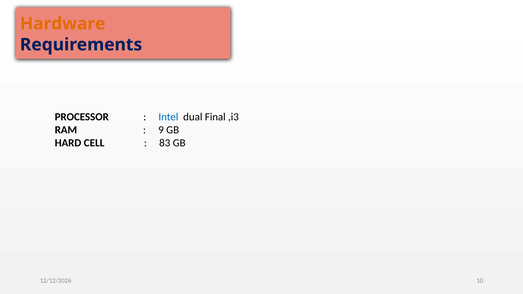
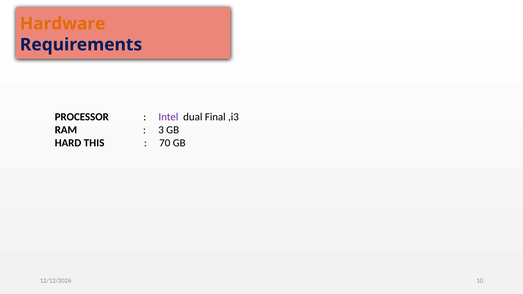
Intel colour: blue -> purple (168, 117)
9: 9 -> 3 (161, 130)
CELL: CELL -> THIS (94, 143)
83: 83 -> 70 (165, 143)
